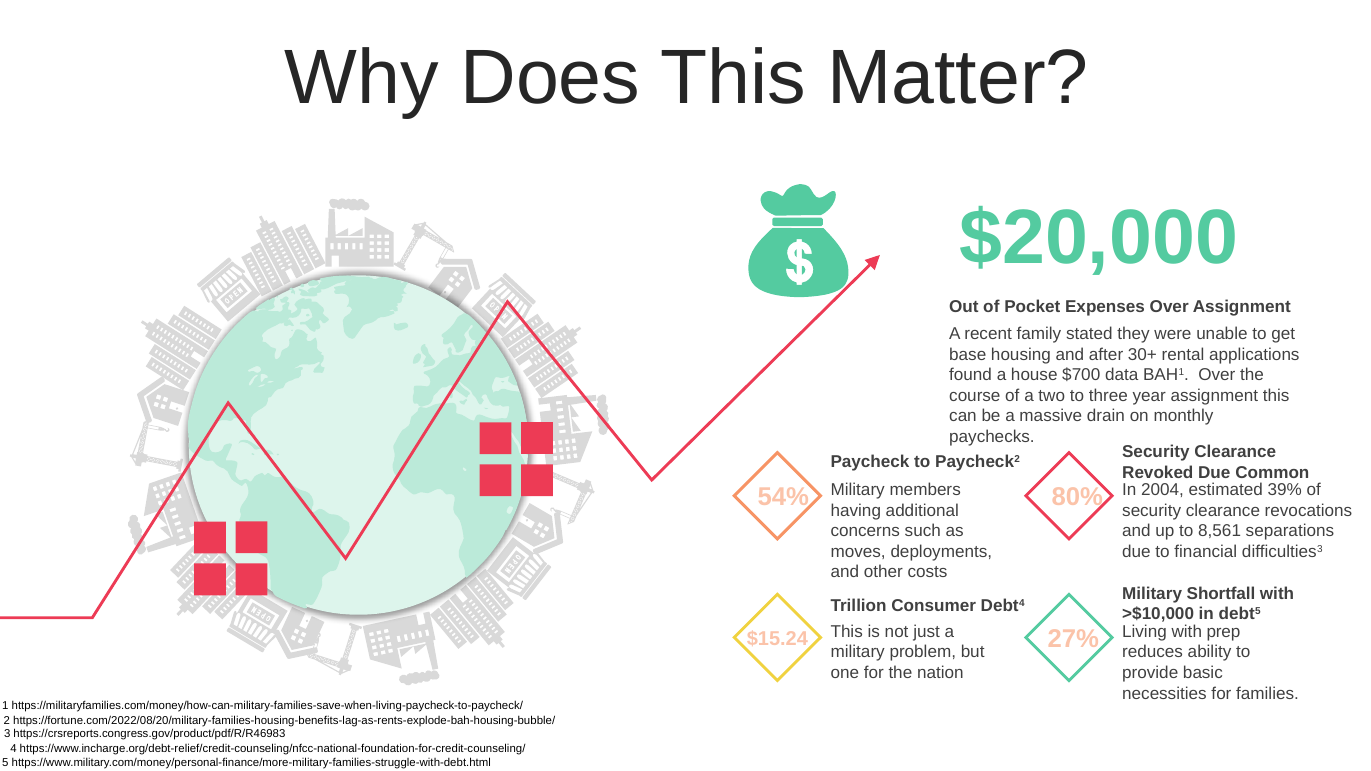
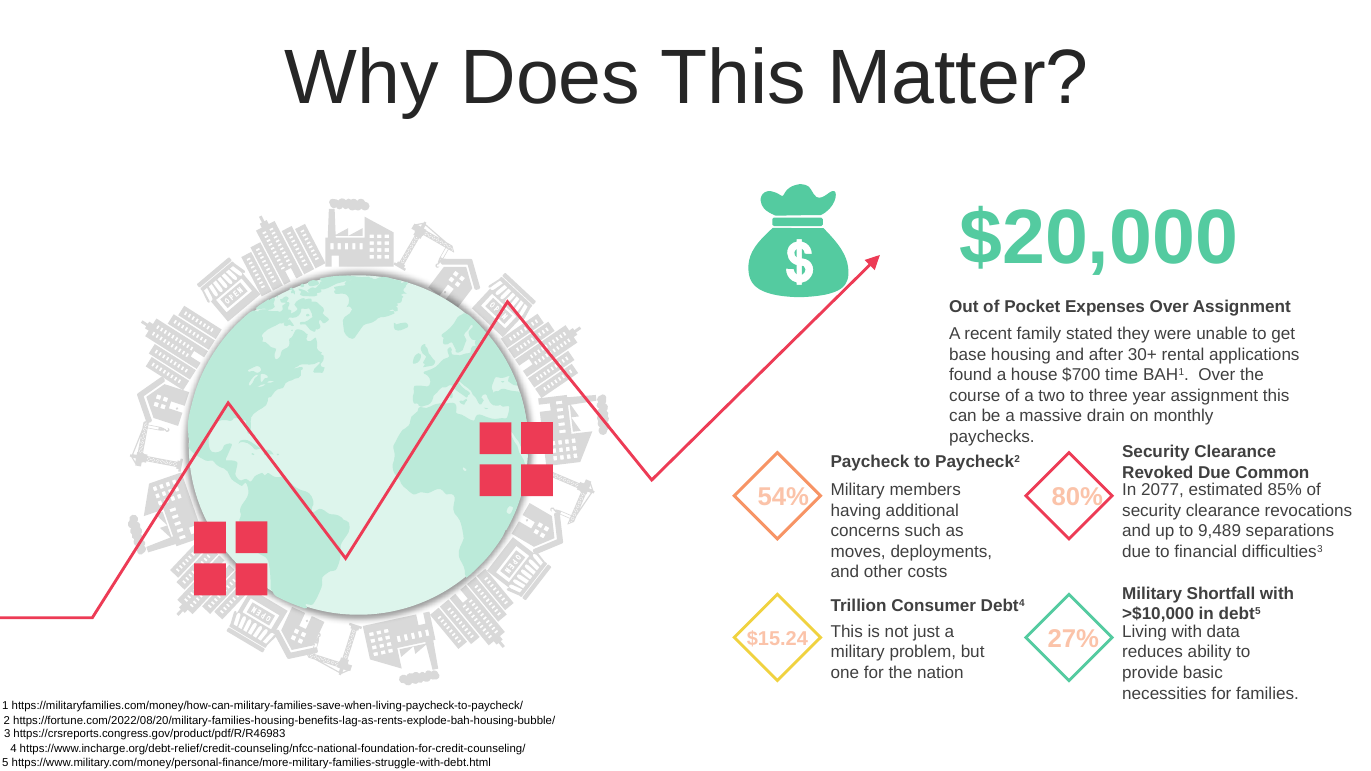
data: data -> time (1122, 375)
2004: 2004 -> 2077 (1163, 490)
39%: 39% -> 85% (1285, 490)
8,561: 8,561 -> 9,489 (1220, 531)
prep: prep -> data (1223, 632)
